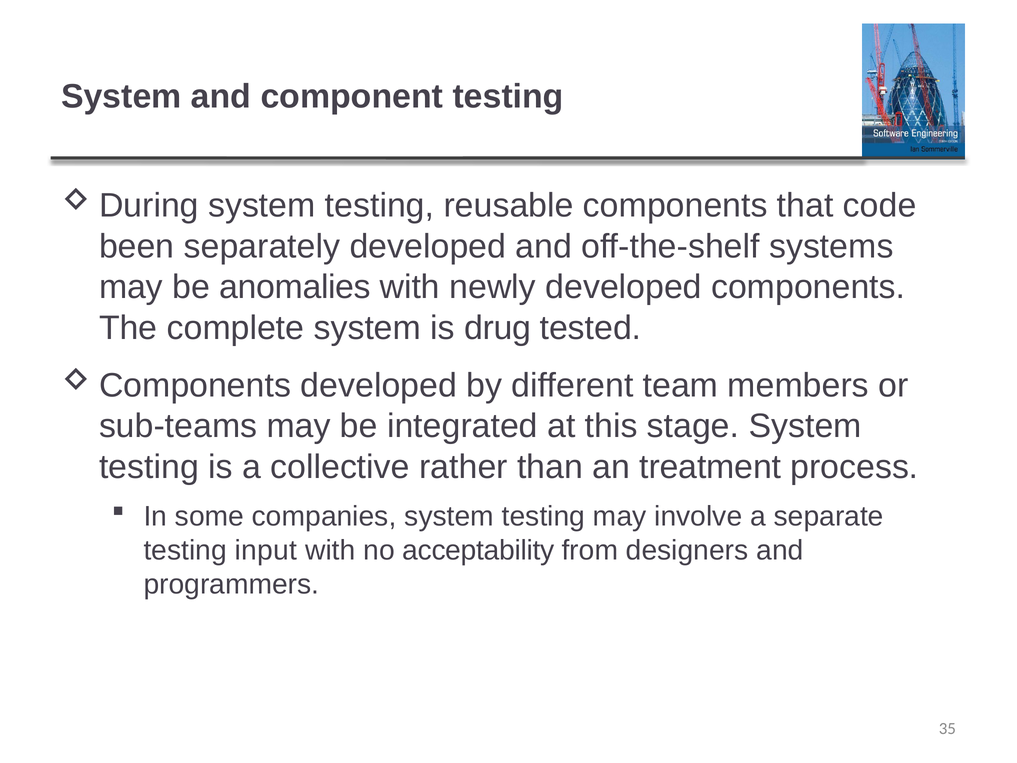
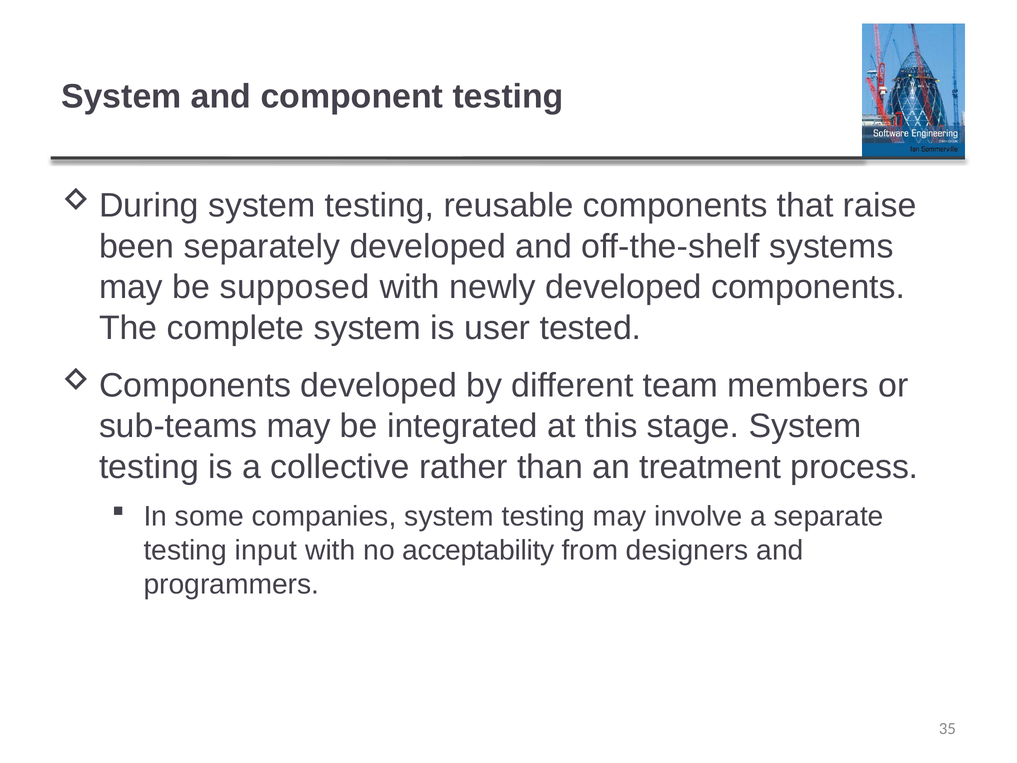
code: code -> raise (880, 206)
anomalies: anomalies -> supposed (295, 287)
drug: drug -> user (497, 328)
